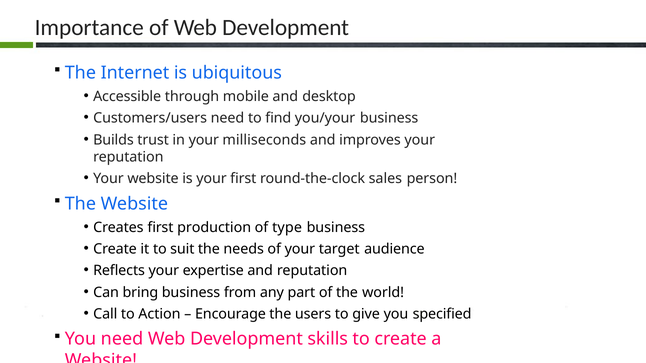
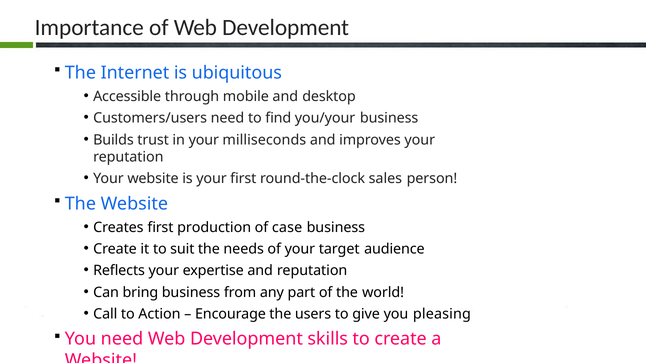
type: type -> case (287, 228)
specified: specified -> pleasing (442, 314)
